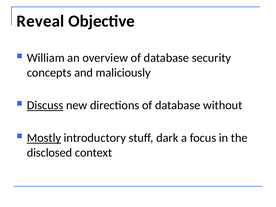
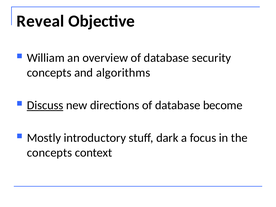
maliciously: maliciously -> algorithms (123, 73)
without: without -> become (223, 105)
Mostly underline: present -> none (44, 138)
disclosed: disclosed -> concepts (49, 153)
